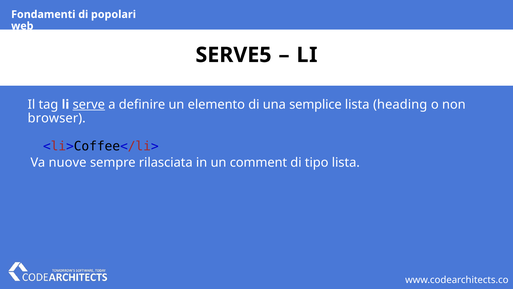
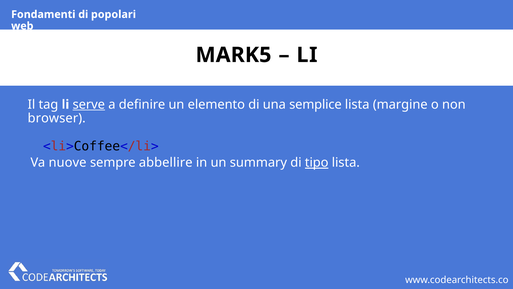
SERVE5: SERVE5 -> MARK5 (233, 55)
heading: heading -> margine (400, 104)
rilasciata: rilasciata -> abbellire (166, 162)
comment: comment -> summary (258, 162)
tipo underline: none -> present (317, 162)
